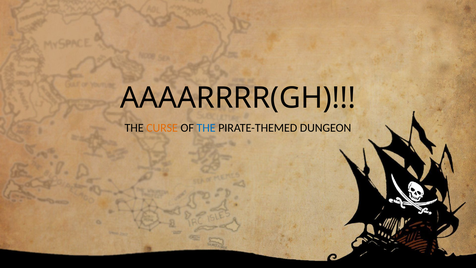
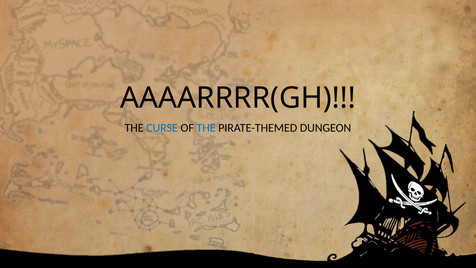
CURSE colour: orange -> blue (162, 128)
